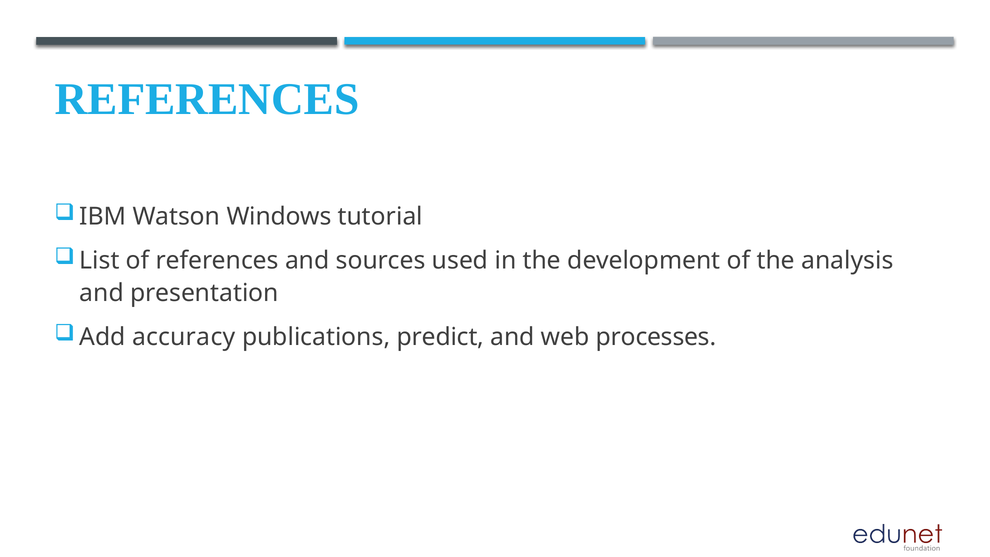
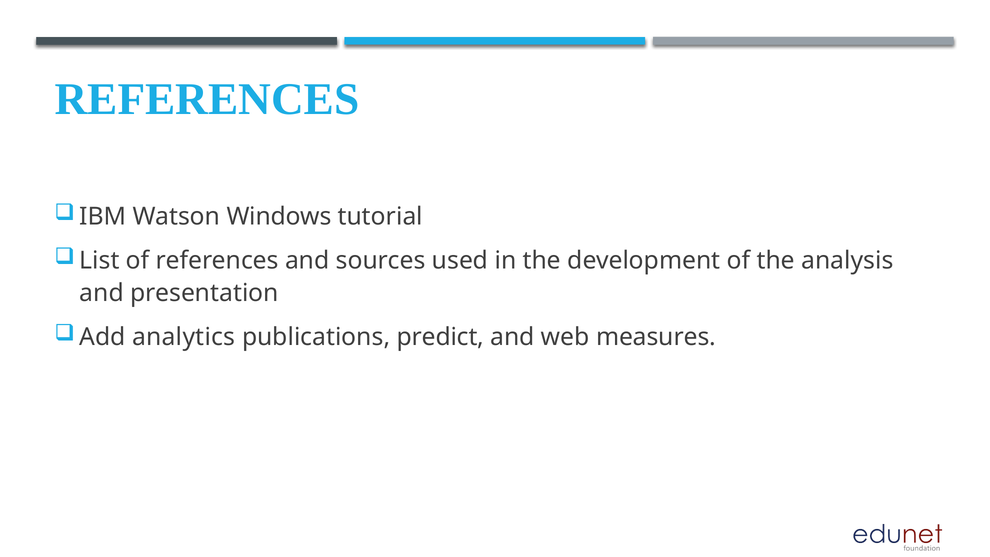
accuracy: accuracy -> analytics (184, 337)
processes: processes -> measures (656, 337)
